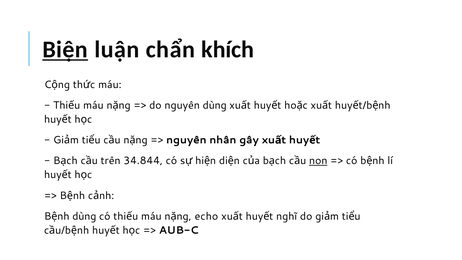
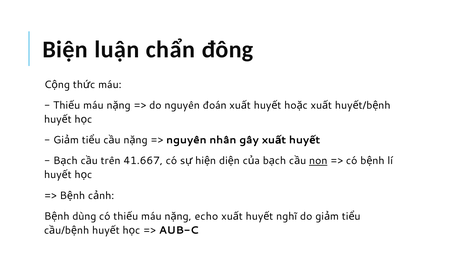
Biện underline: present -> none (65, 50)
khích: khích -> đông (228, 50)
nguyên dùng: dùng -> đoán (215, 105)
34.844: 34.844 -> 41.667 (143, 161)
